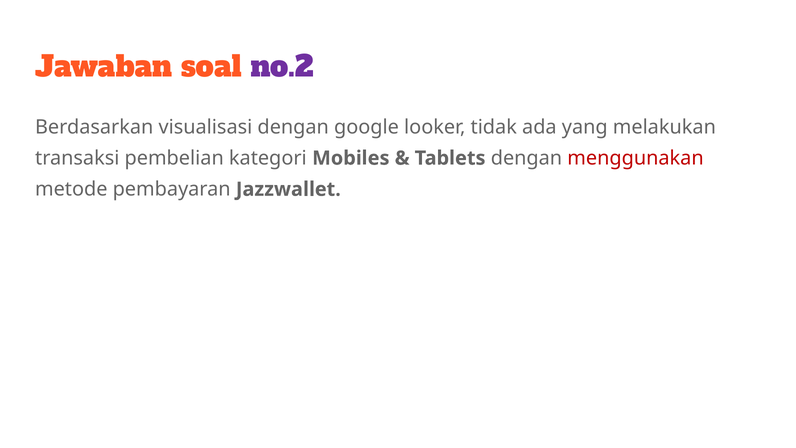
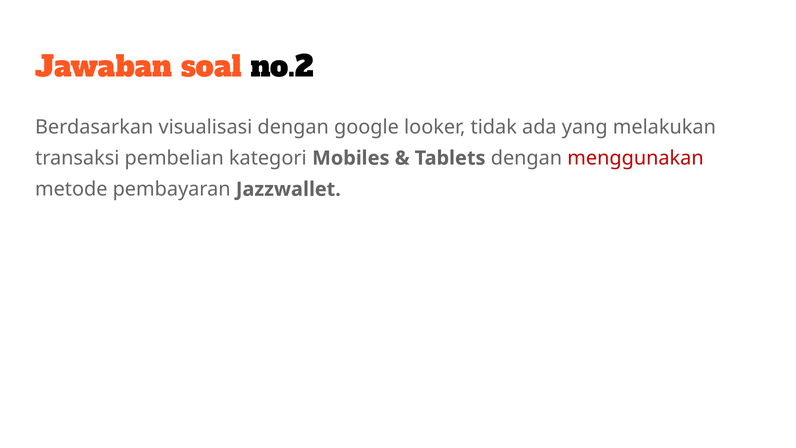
no.2 colour: purple -> black (282, 67)
